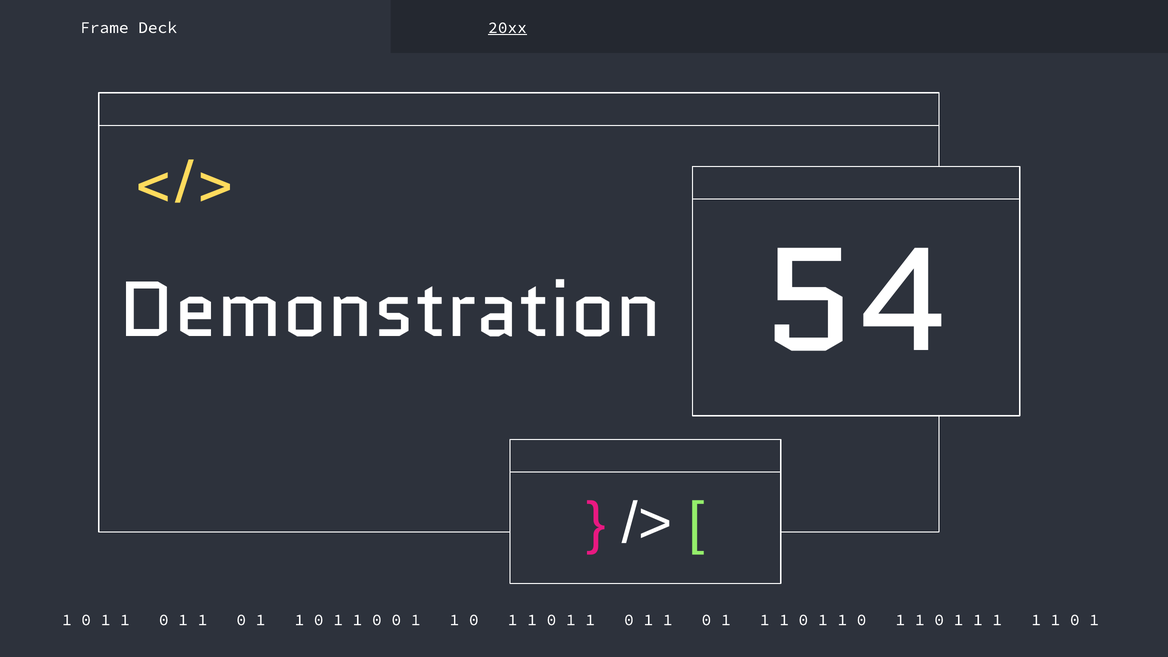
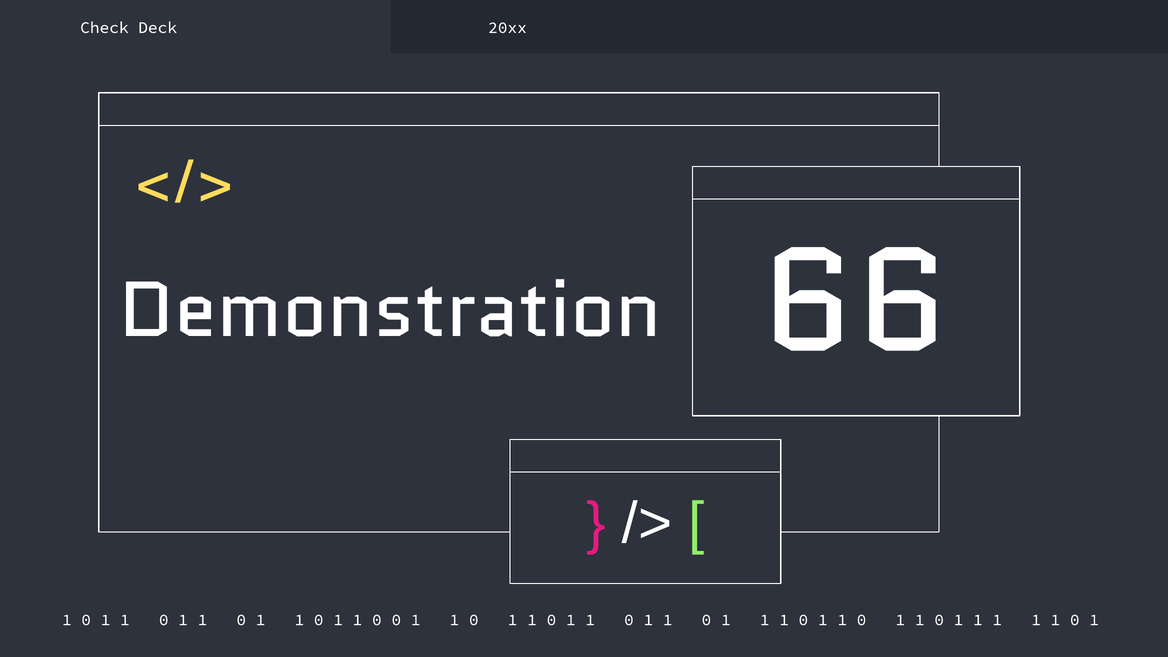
Frame: Frame -> Check (104, 28)
20xx underline: present -> none (508, 28)
54: 54 -> 66 (855, 302)
